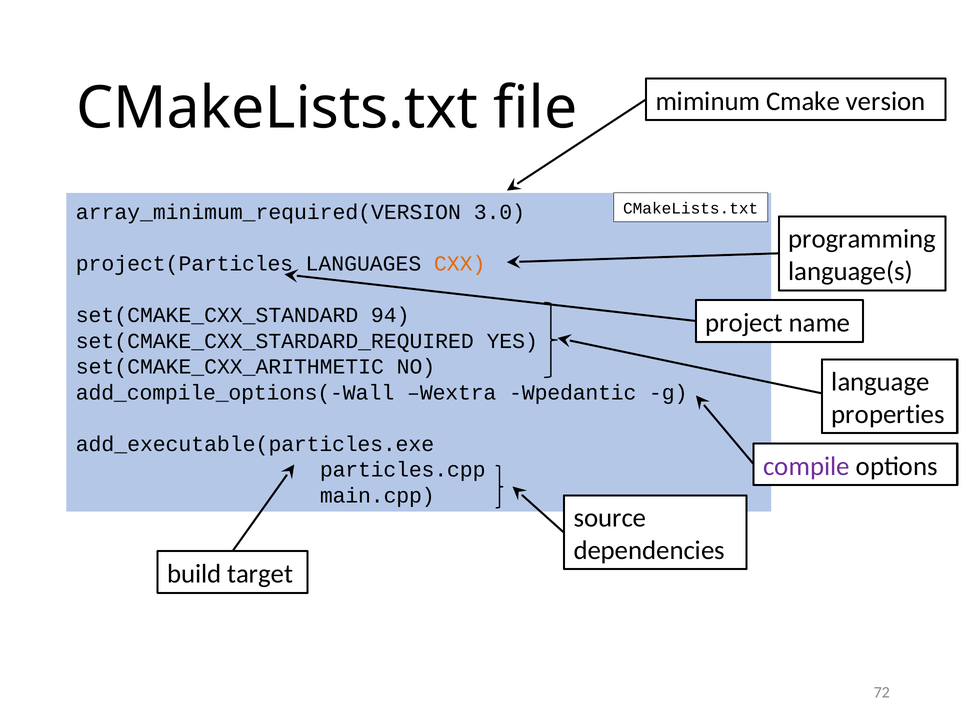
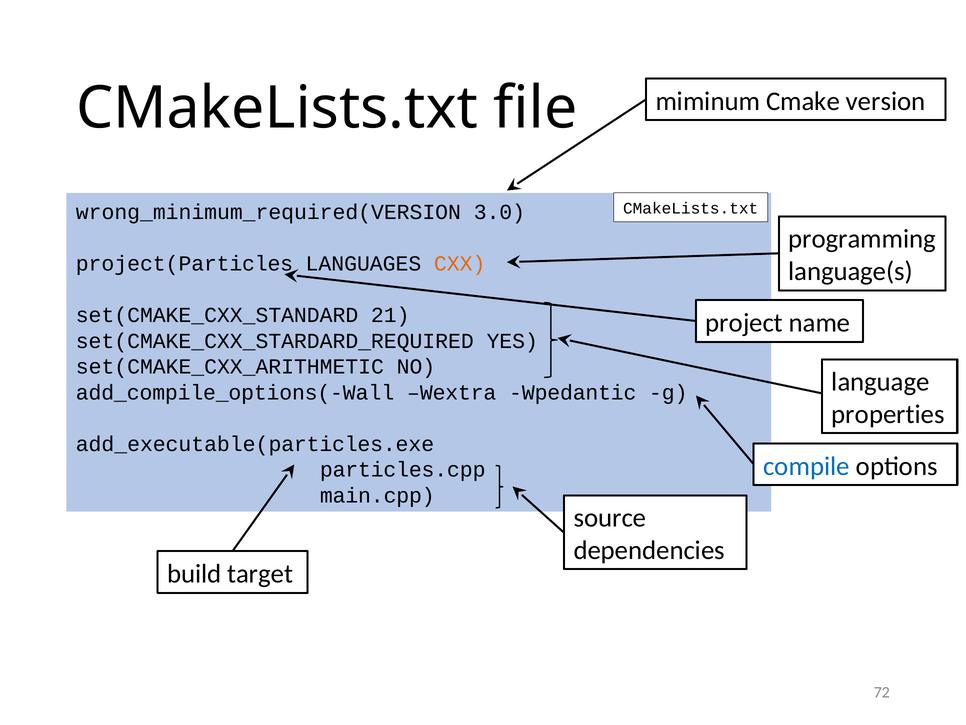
array_minimum_required(VERSION: array_minimum_required(VERSION -> wrong_minimum_required(VERSION (268, 212)
94: 94 -> 21 (390, 315)
compile colour: purple -> blue (806, 466)
